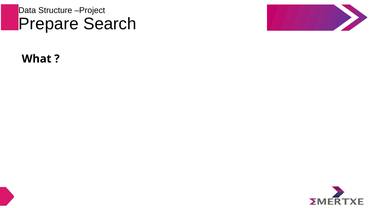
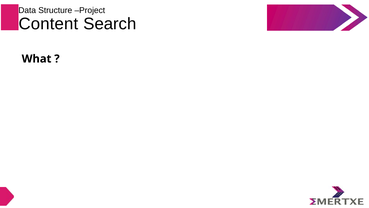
Prepare: Prepare -> Content (49, 24)
